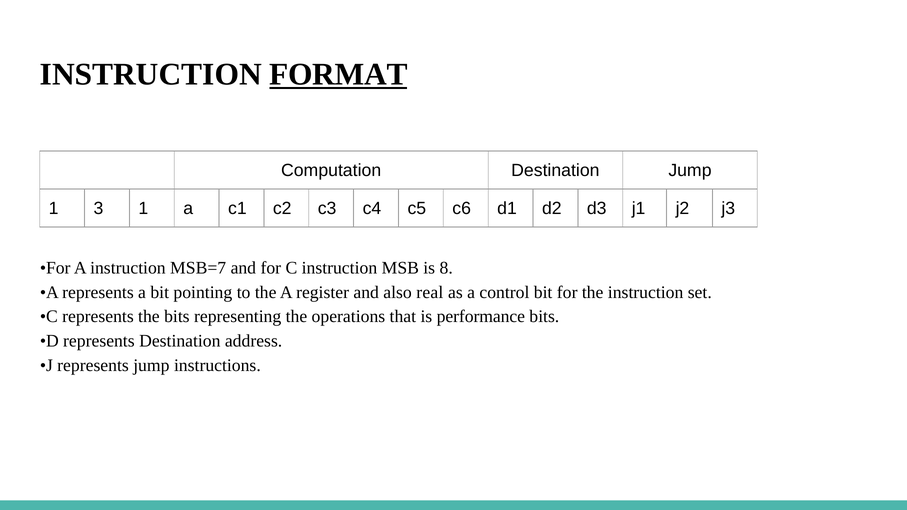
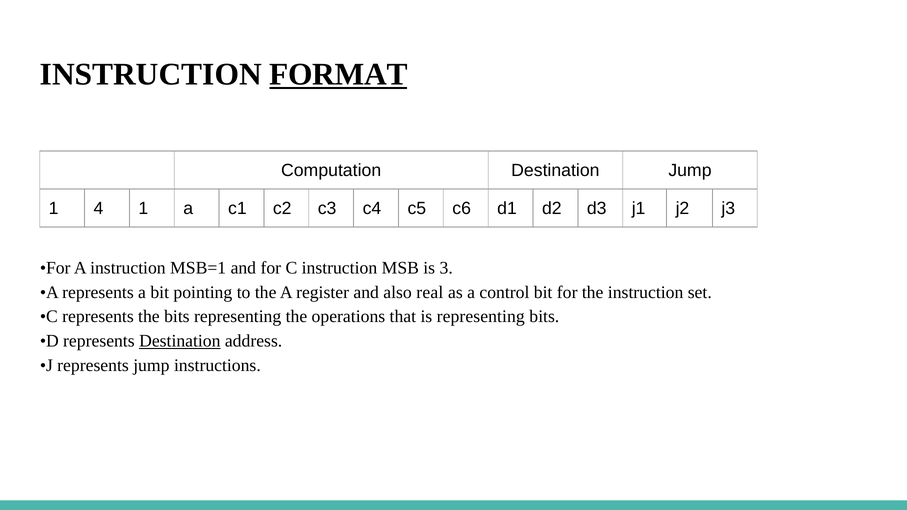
3: 3 -> 4 (98, 208)
MSB=7: MSB=7 -> MSB=1 (198, 268)
8: 8 -> 3 (446, 268)
is performance: performance -> representing (481, 317)
Destination underline: none -> present (180, 341)
